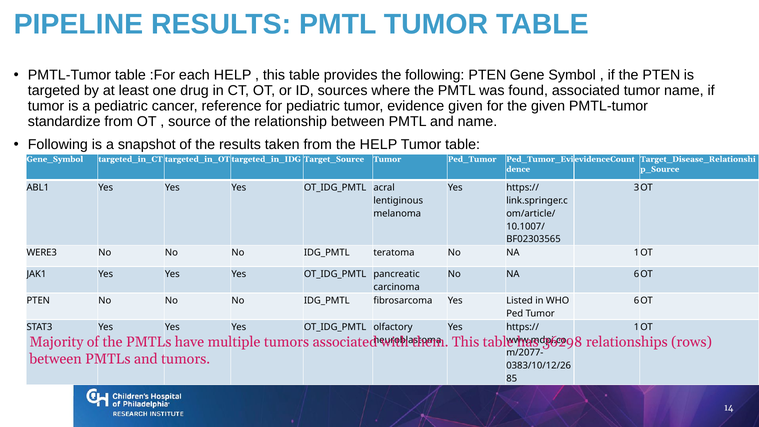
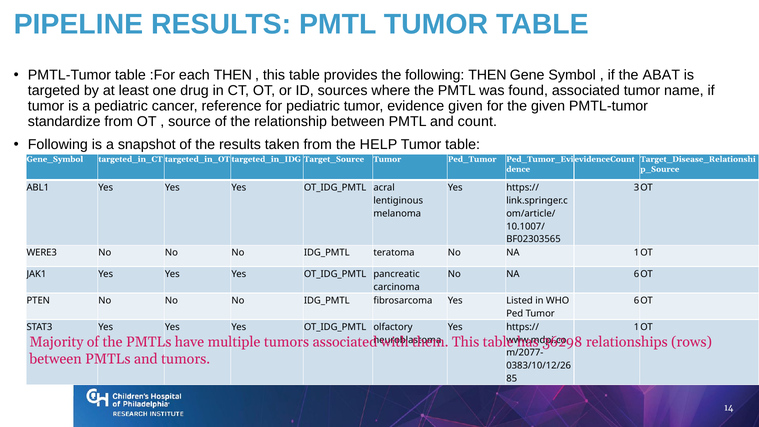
each HELP: HELP -> THEN (233, 75)
following PTEN: PTEN -> THEN (487, 75)
the PTEN: PTEN -> ABAT (661, 75)
and name: name -> count (477, 121)
